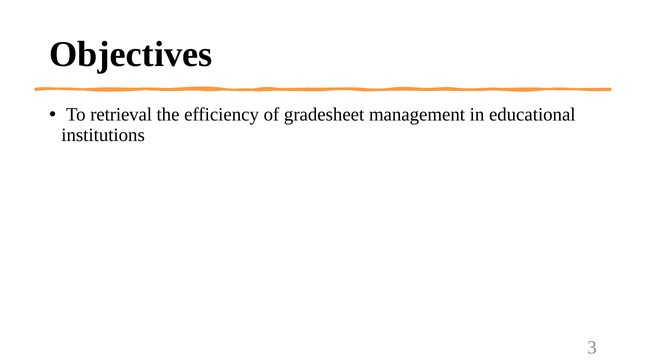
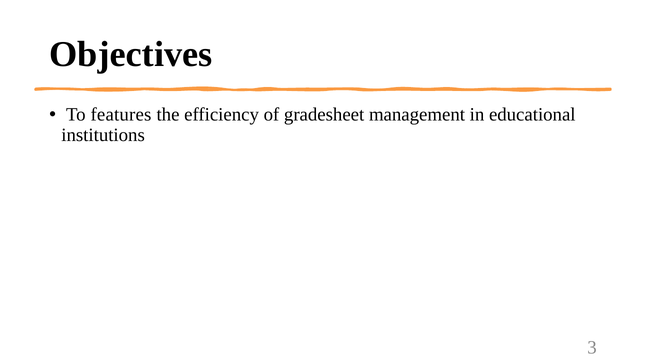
retrieval: retrieval -> features (121, 115)
